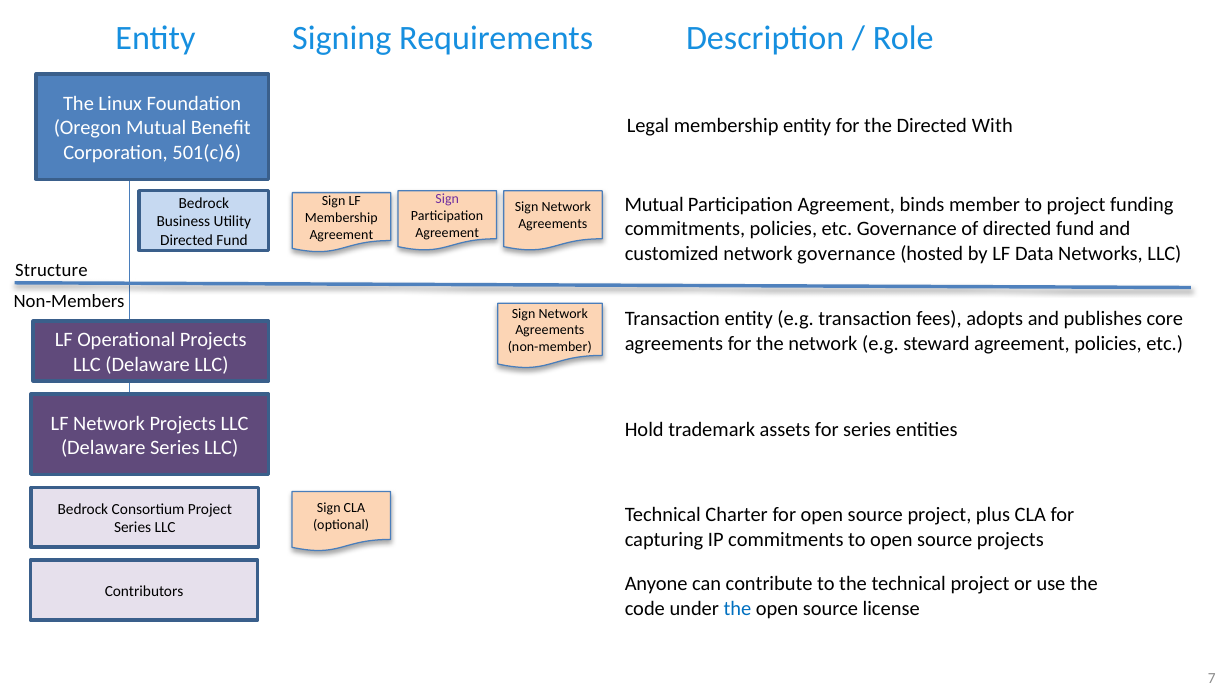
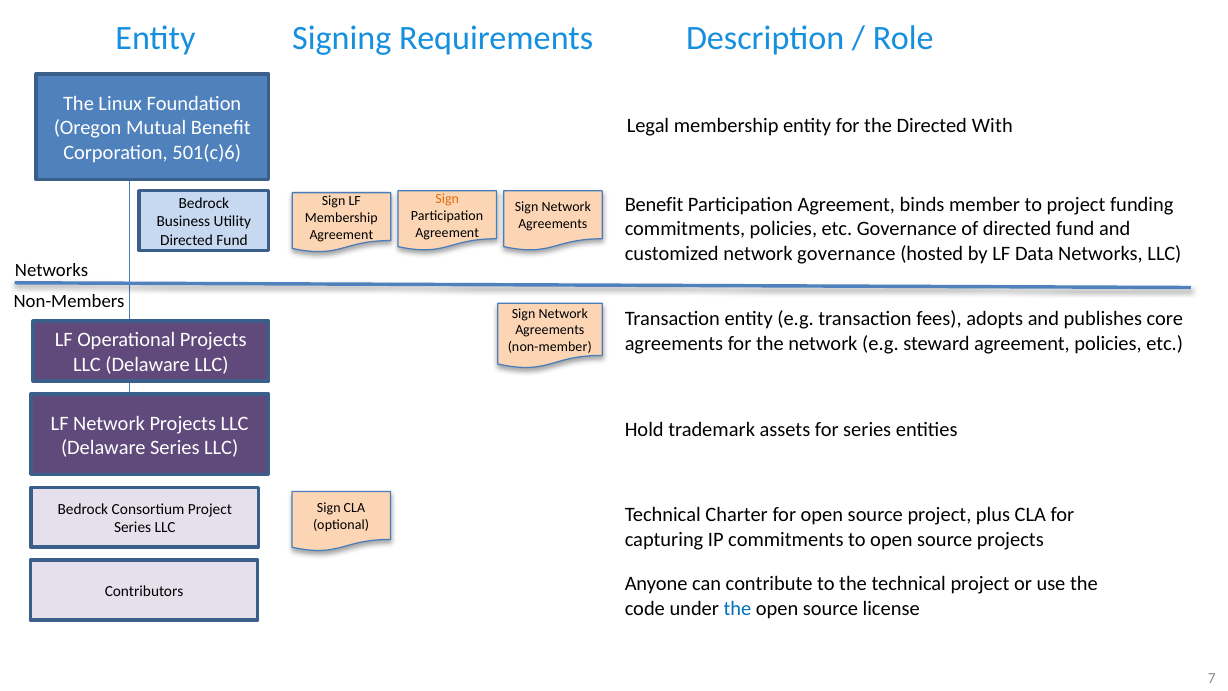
Sign colour: purple -> orange (447, 199)
Mutual: Mutual -> Benefit (654, 204)
Structure: Structure -> Networks (52, 270)
